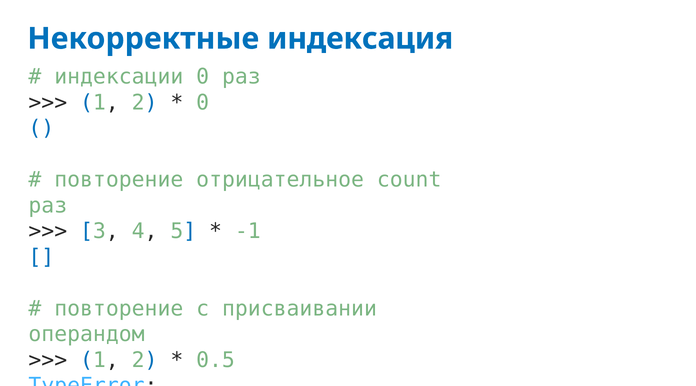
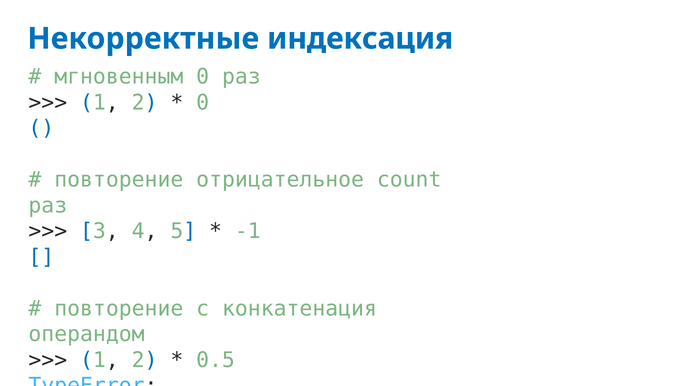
индексации: индексации -> мгновенным (119, 77)
присваивании: присваивании -> конкатенация (299, 308)
